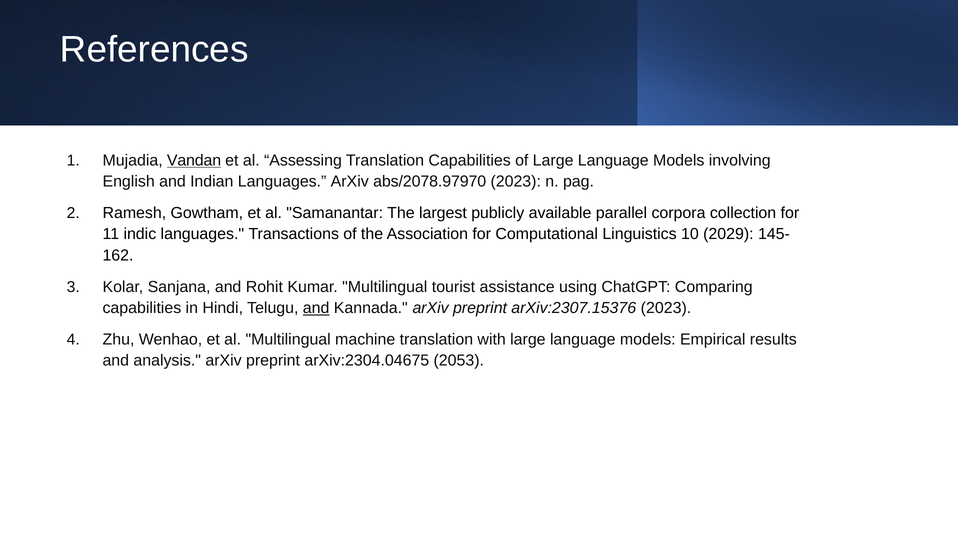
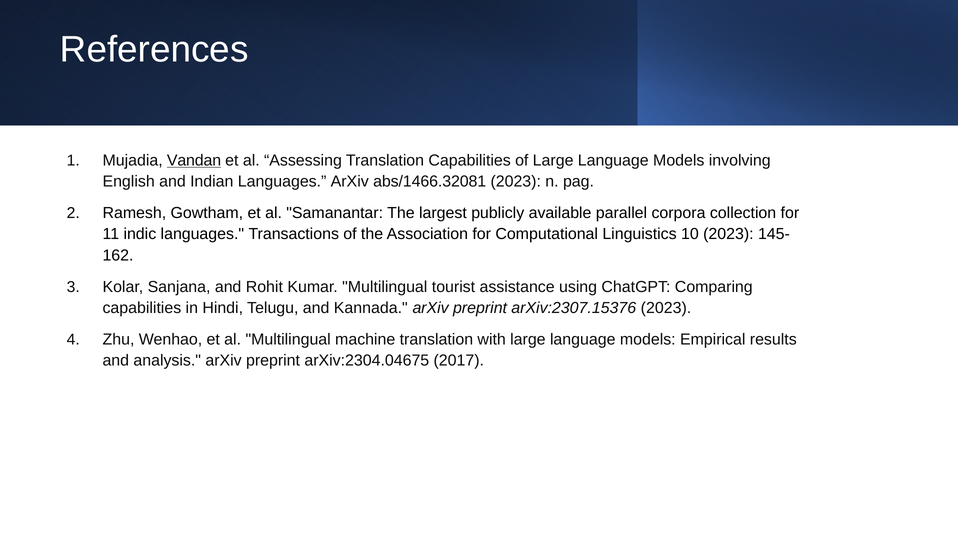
abs/2078.97970: abs/2078.97970 -> abs/1466.32081 (430, 182)
10 2029: 2029 -> 2023 (728, 234)
and underline: present -> none (316, 308)
2053: 2053 -> 2017 (459, 360)
